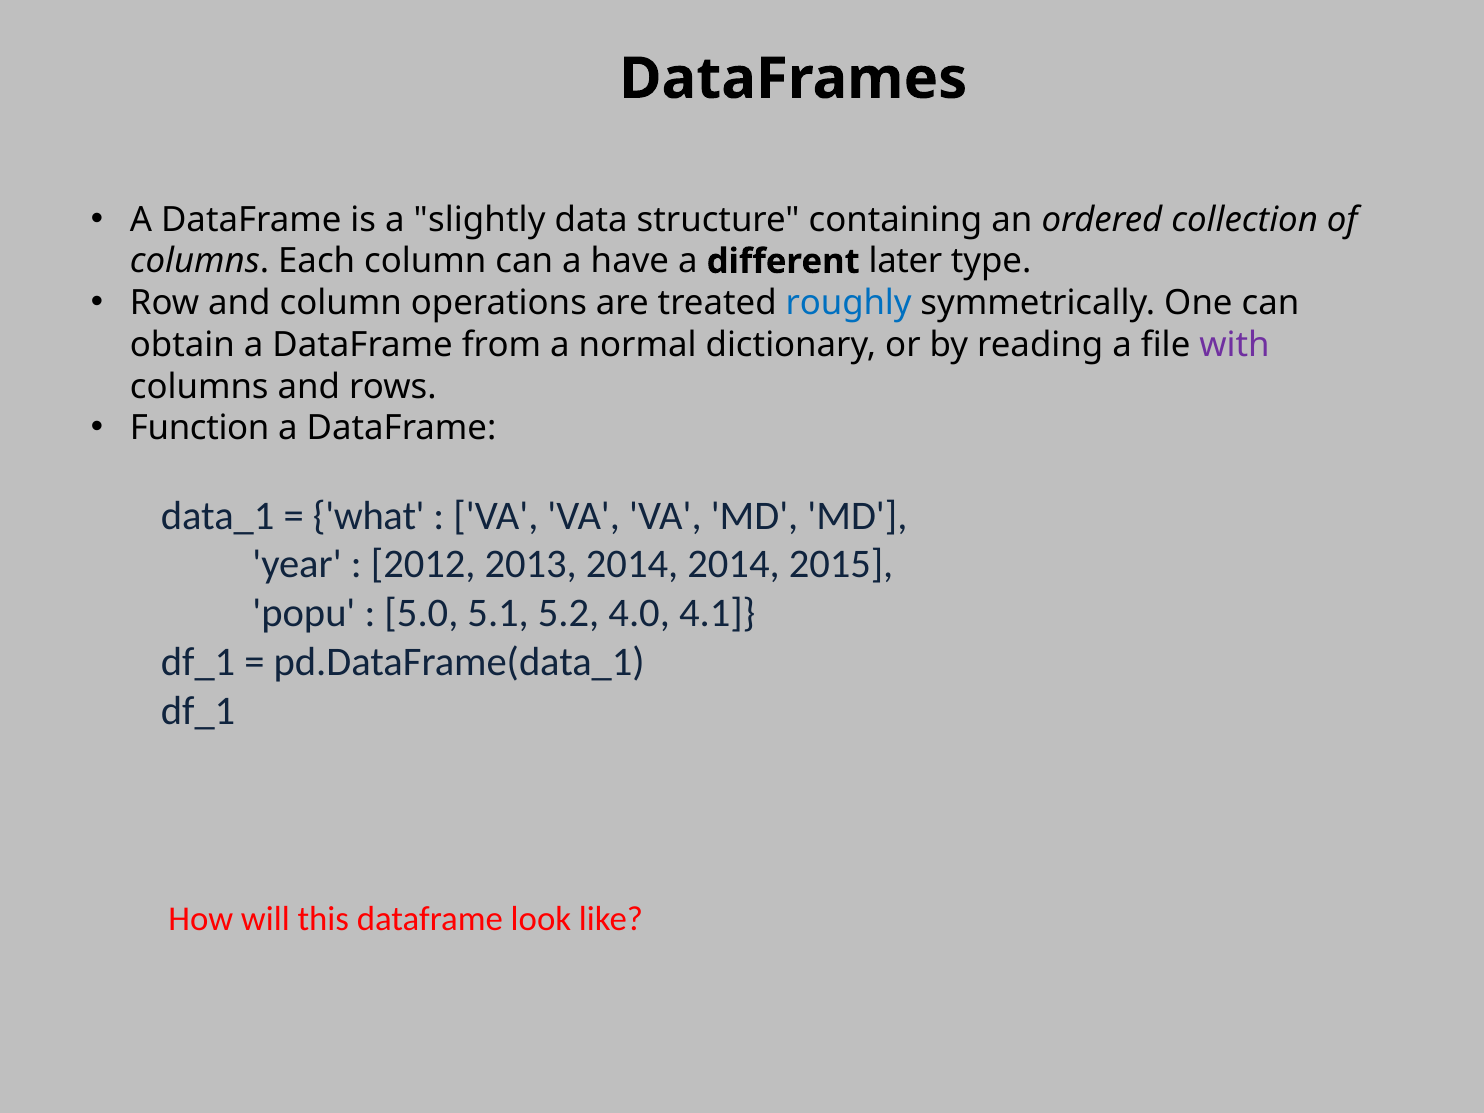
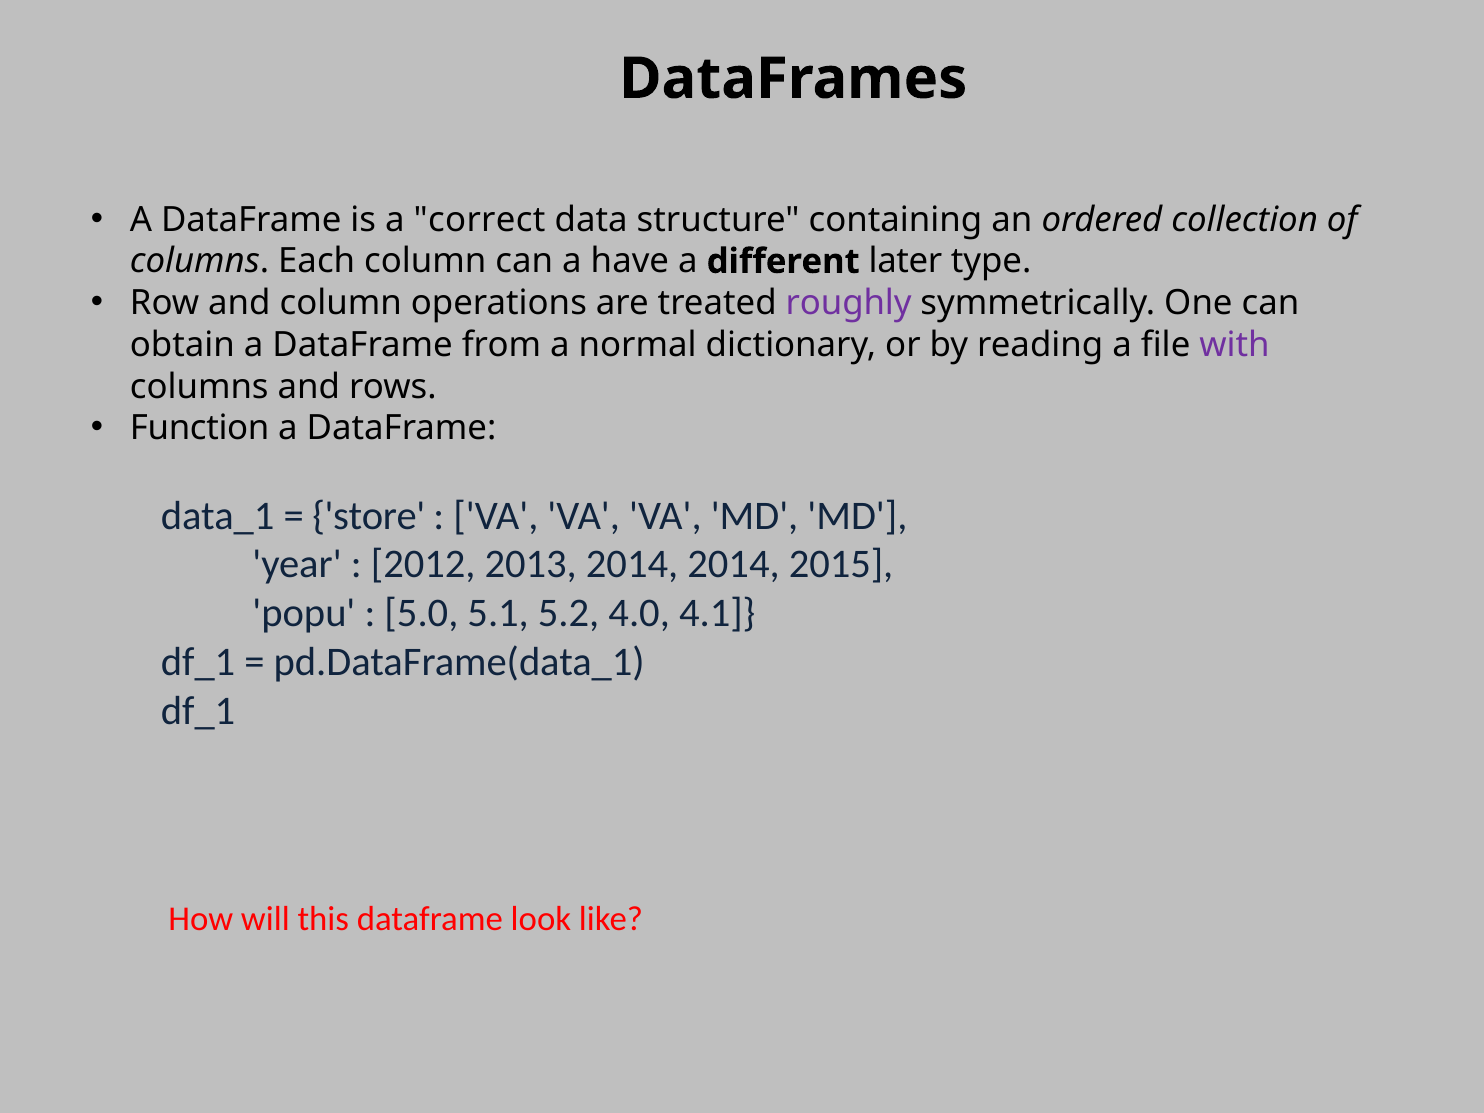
slightly: slightly -> correct (480, 220)
roughly colour: blue -> purple (849, 303)
what: what -> store (369, 516)
